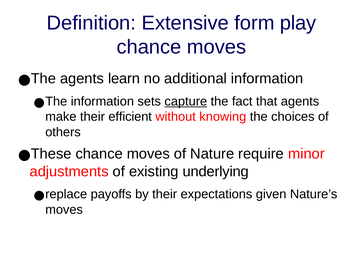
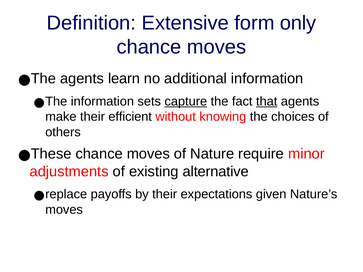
play: play -> only (298, 23)
that underline: none -> present (267, 101)
underlying: underlying -> alternative (216, 172)
